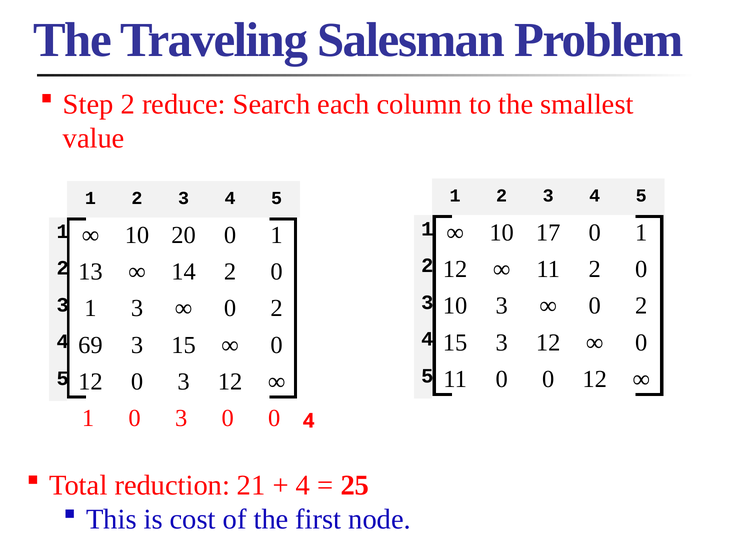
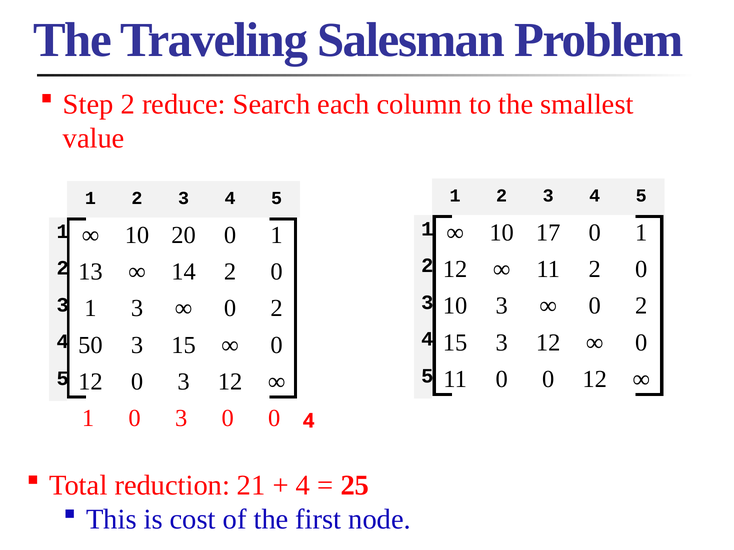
69: 69 -> 50 (90, 345)
